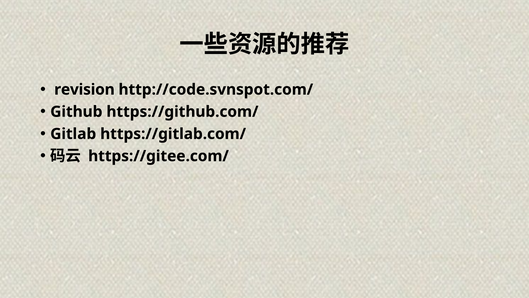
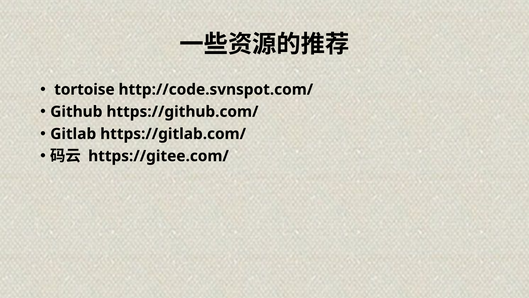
revision: revision -> tortoise (84, 89)
